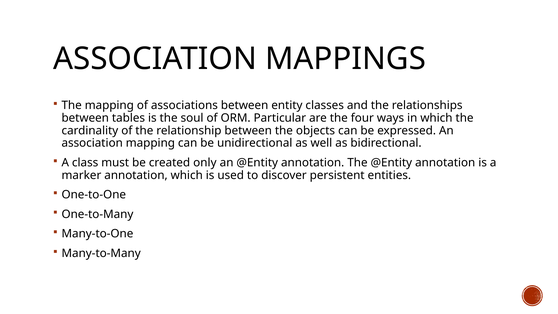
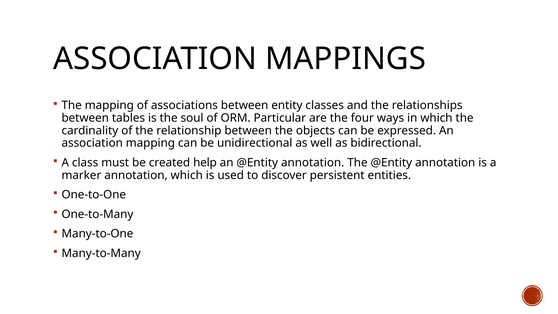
only: only -> help (205, 163)
